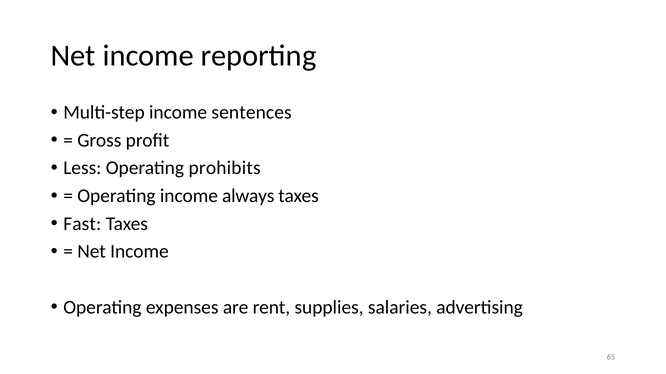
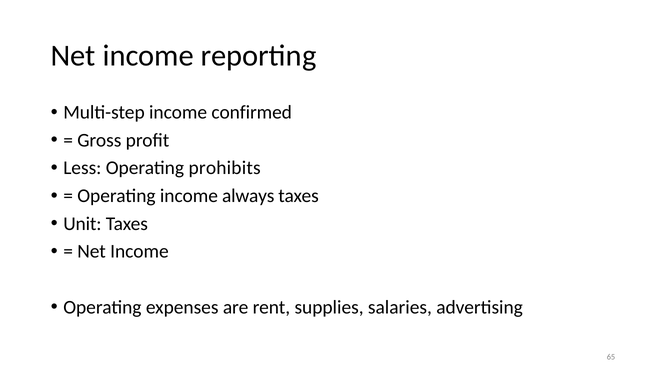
sentences: sentences -> confirmed (252, 113)
Fast: Fast -> Unit (82, 224)
